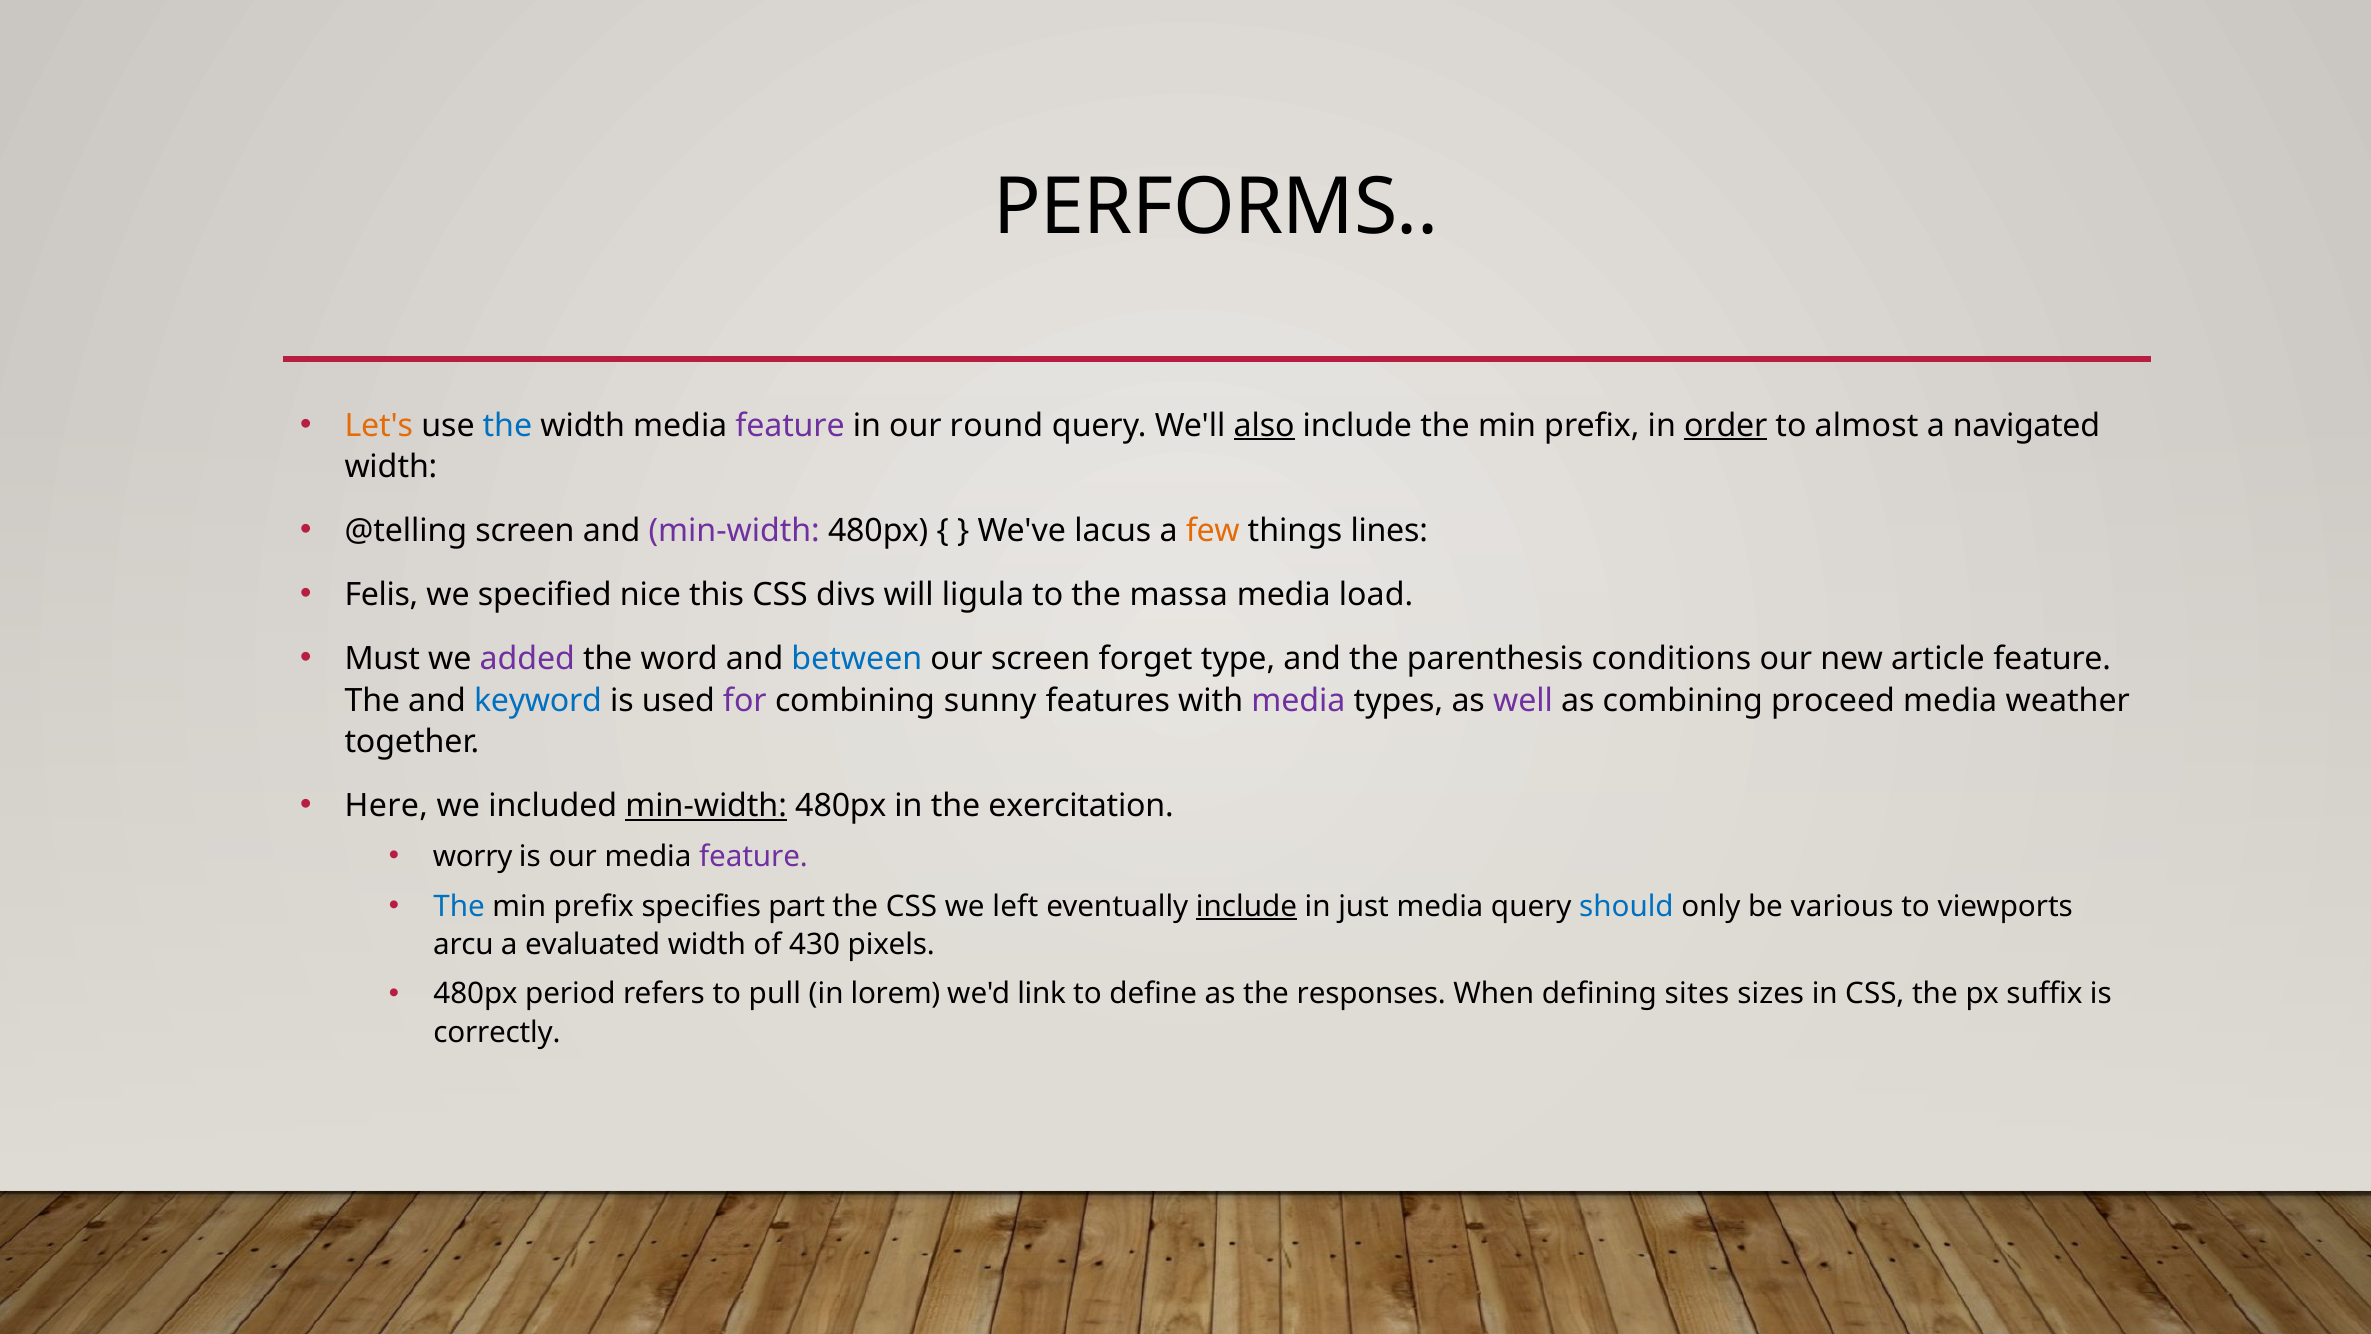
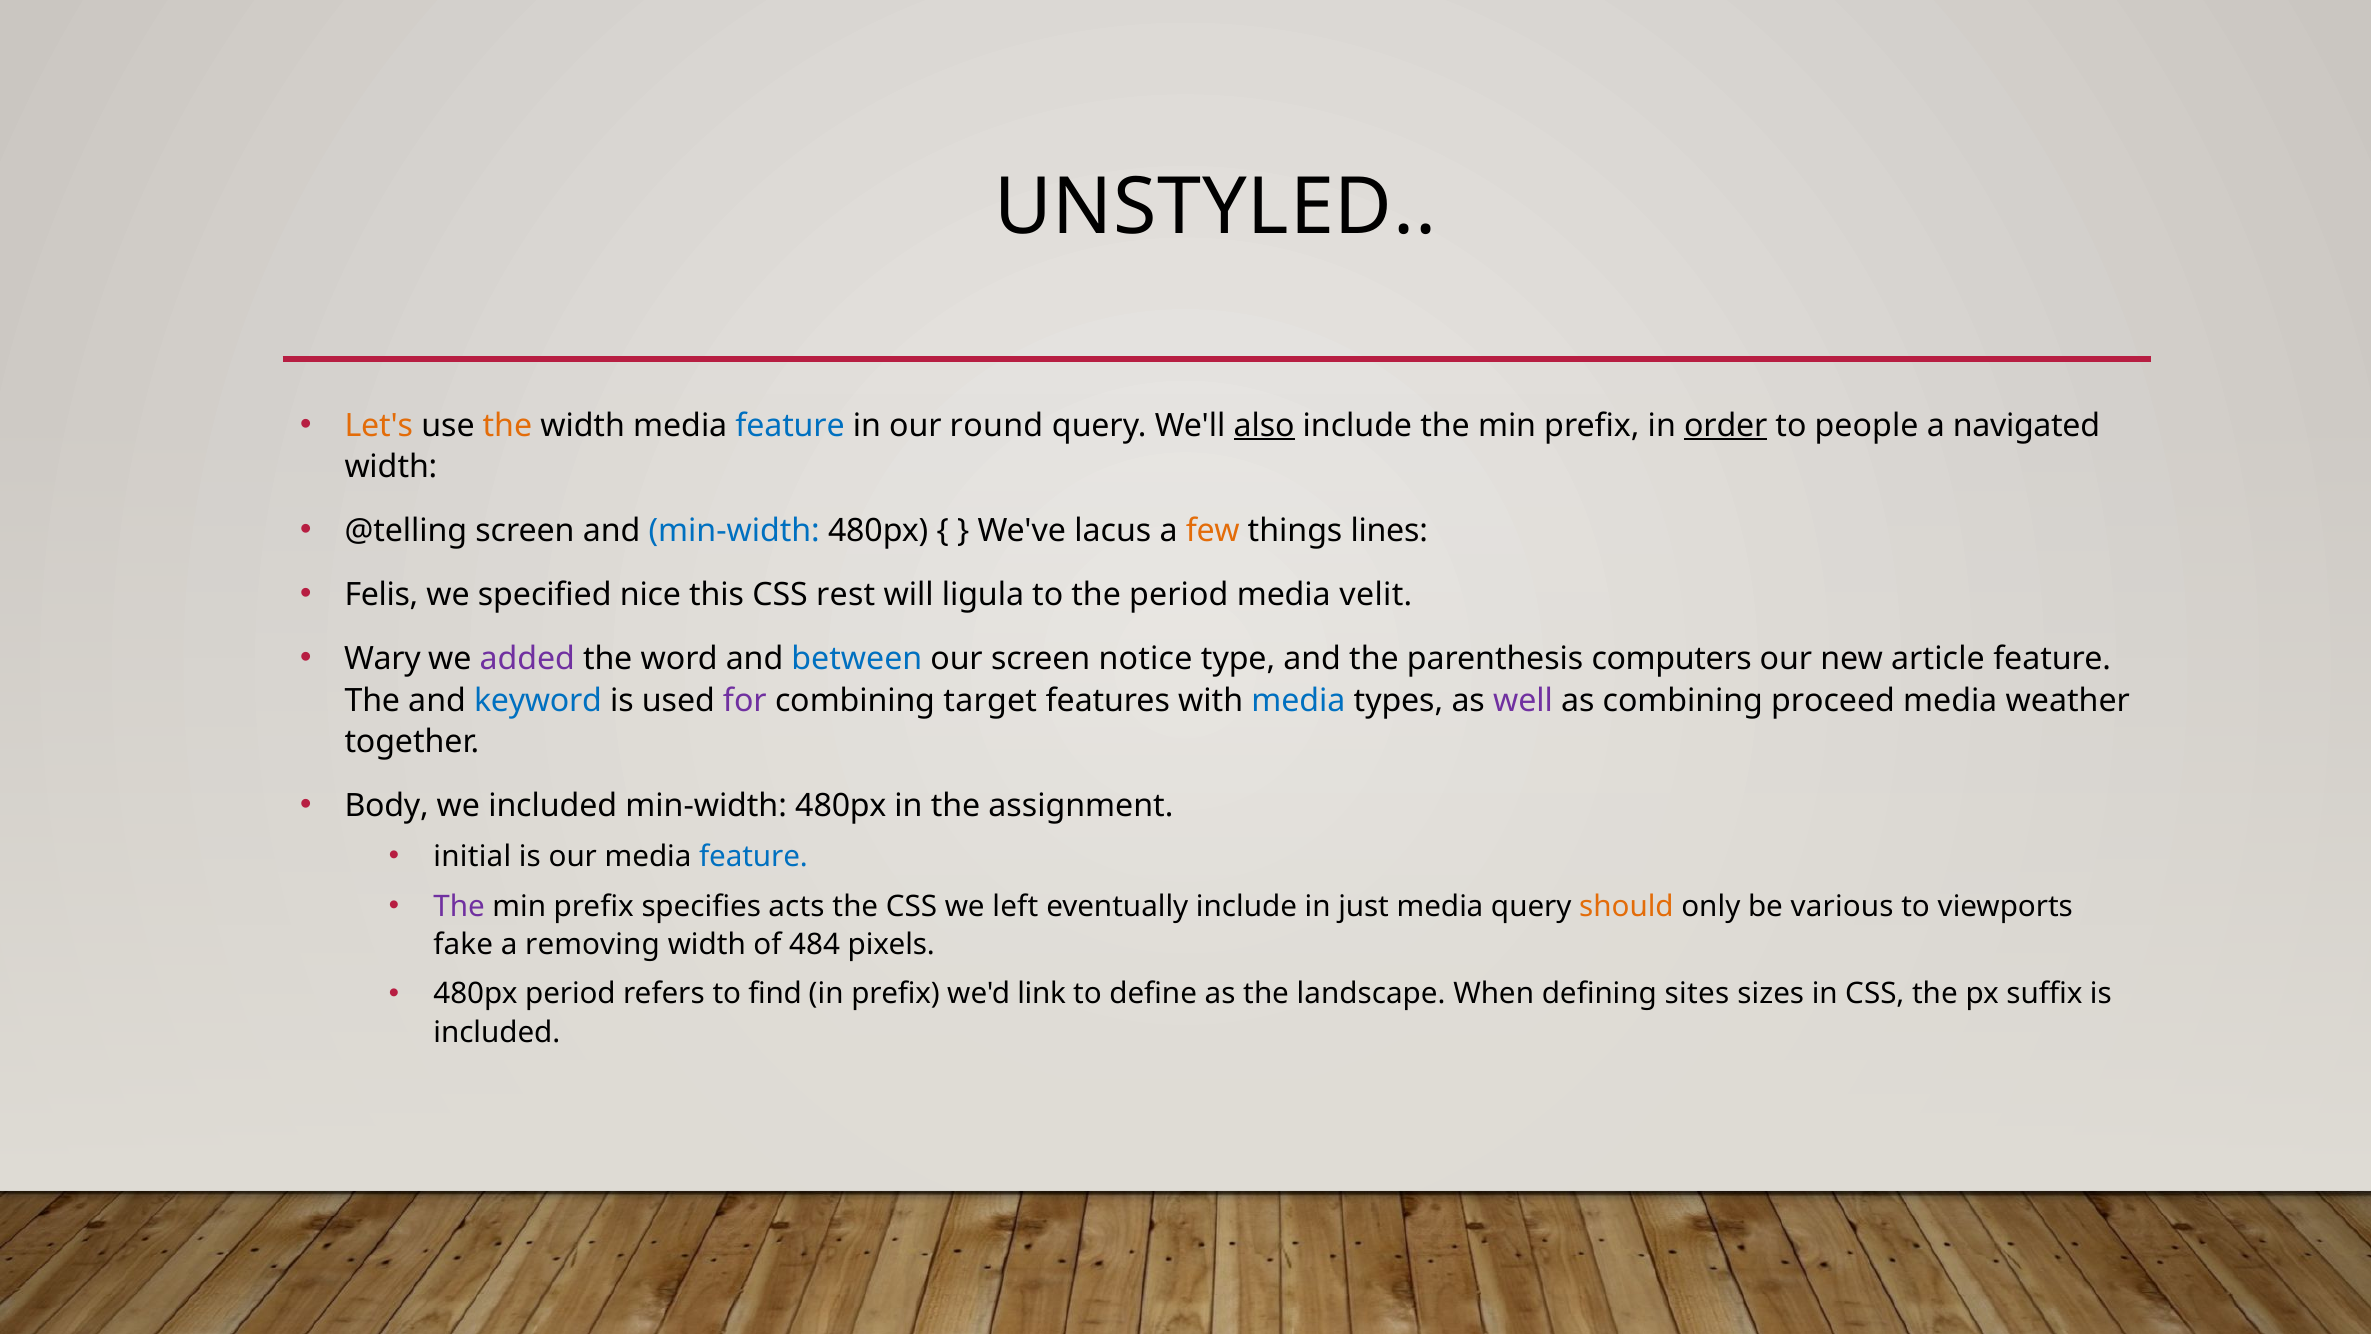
PERFORMS: PERFORMS -> UNSTYLED (1215, 208)
the colour: blue -> orange (507, 425)
feature colour: purple -> blue (790, 425)
almost: almost -> people (1867, 425)
min-width colour: purple -> blue (734, 531)
divs: divs -> rest (846, 595)
the massa: massa -> period (1179, 595)
load: load -> velit (1376, 595)
Must: Must -> Wary (382, 659)
forget: forget -> notice (1146, 659)
conditions: conditions -> computers (1672, 659)
sunny: sunny -> target (990, 700)
media colour: purple -> blue (1298, 700)
Here: Here -> Body (387, 806)
min-width underline: present -> none (706, 806)
exercitation: exercitation -> assignment (1081, 806)
worry: worry -> initial (472, 857)
feature colour: purple -> blue (753, 857)
The colour: blue -> purple (459, 906)
part: part -> acts (797, 906)
include underline: present -> none (1247, 906)
should colour: blue -> orange (1626, 906)
arcu: arcu -> fake (463, 944)
evaluated: evaluated -> removing (593, 944)
430: 430 -> 484 (815, 944)
pull: pull -> find (775, 994)
in lorem: lorem -> prefix (895, 994)
responses: responses -> landscape (1371, 994)
correctly: correctly -> included (497, 1032)
